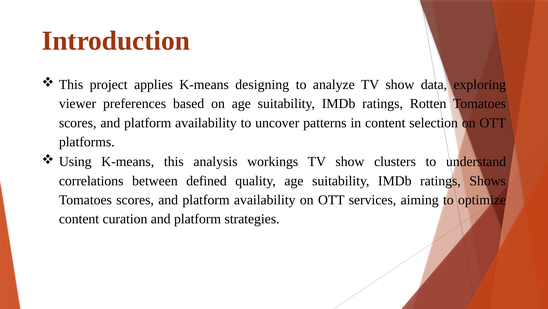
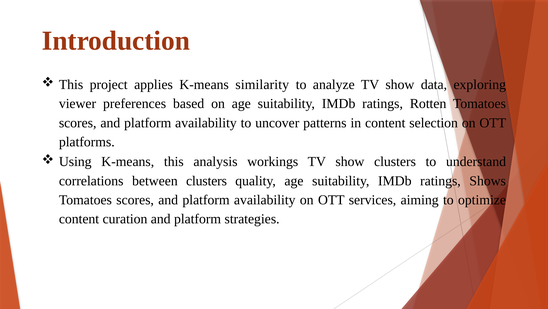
designing: designing -> similarity (262, 84)
between defined: defined -> clusters (207, 180)
